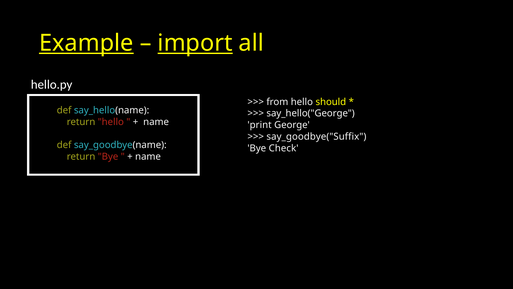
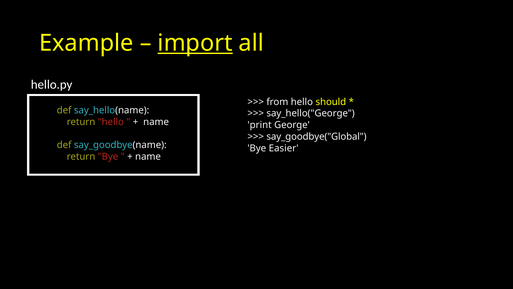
Example underline: present -> none (86, 43)
say_goodbye("Suffix: say_goodbye("Suffix -> say_goodbye("Global (316, 136)
Check: Check -> Easier (284, 148)
